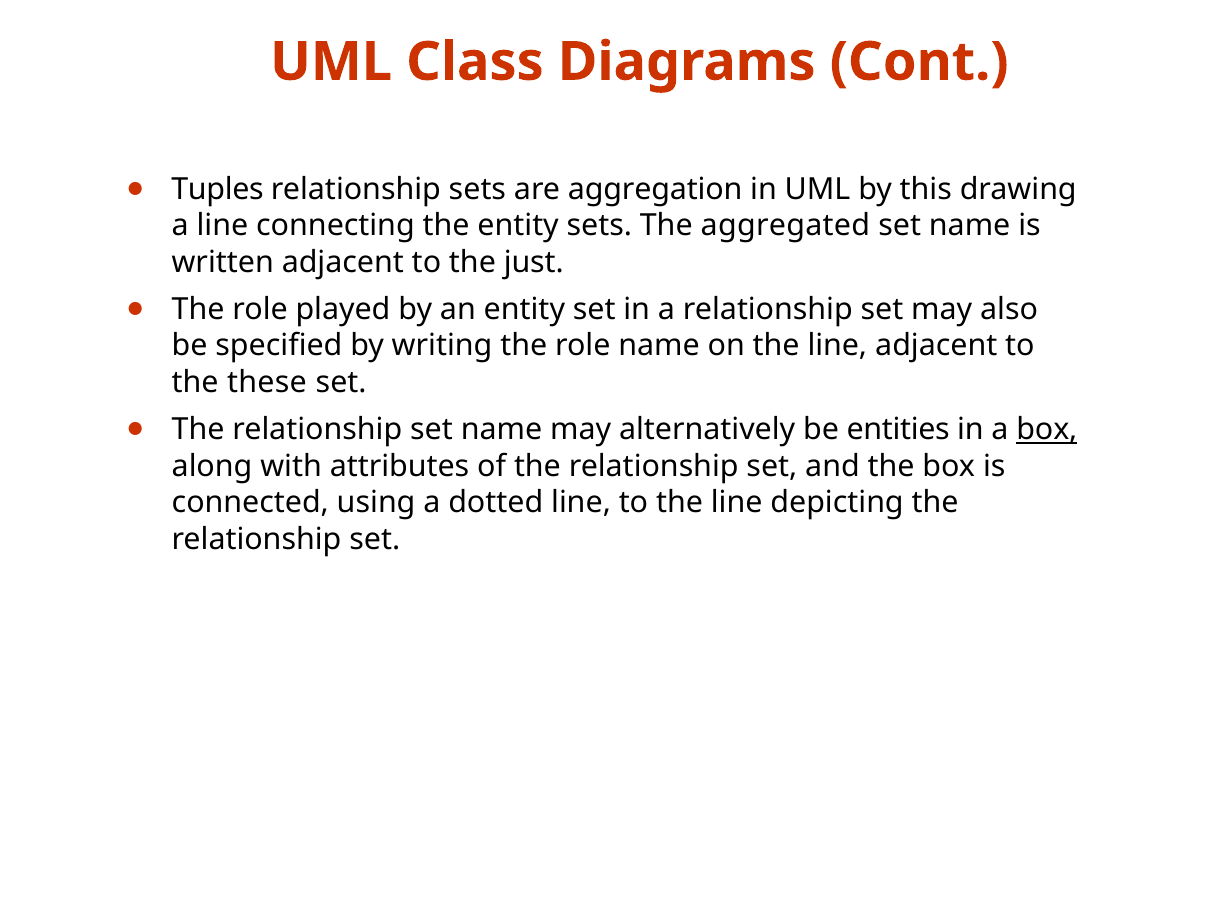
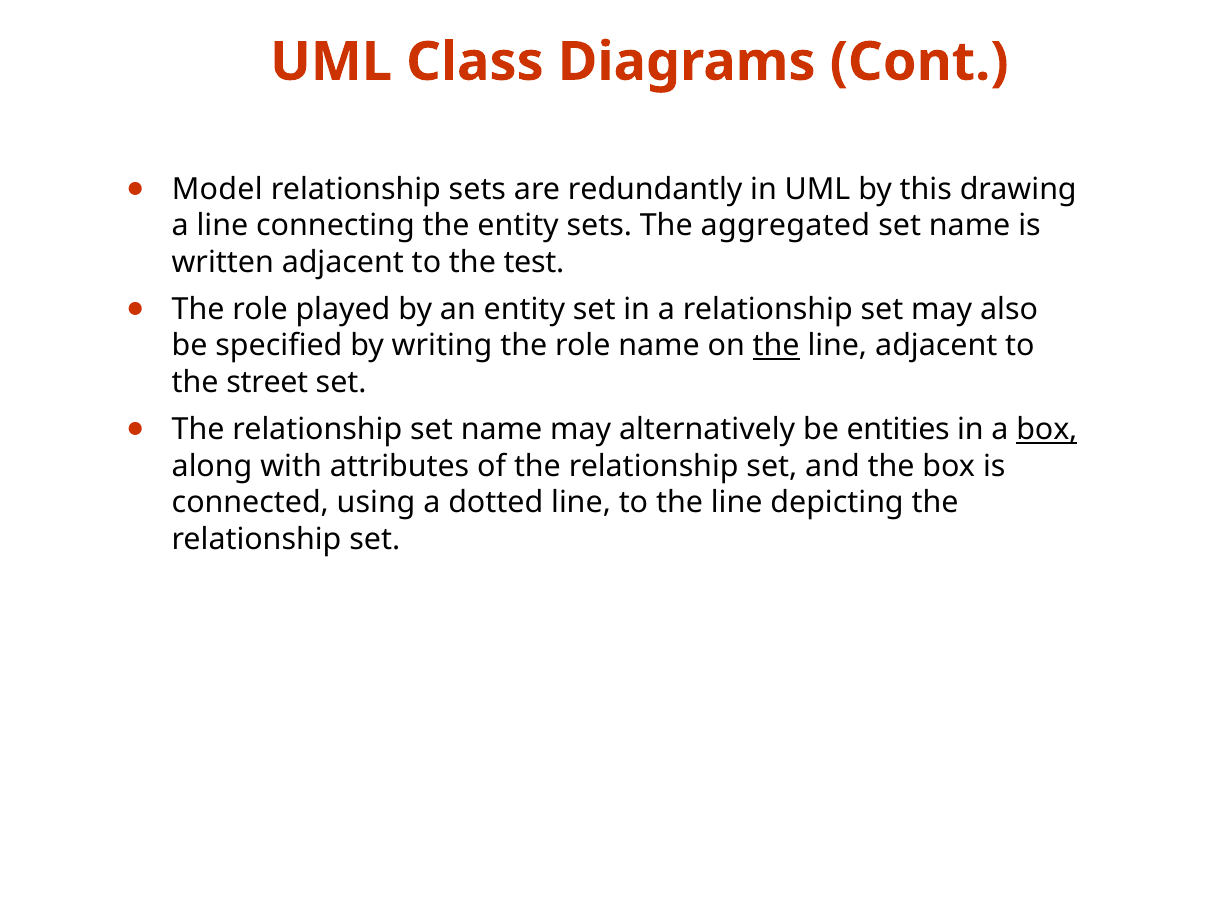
Tuples: Tuples -> Model (217, 189)
aggregation: aggregation -> redundantly (655, 189)
just: just -> test (534, 262)
the underline: none -> present (776, 346)
these: these -> street (267, 382)
